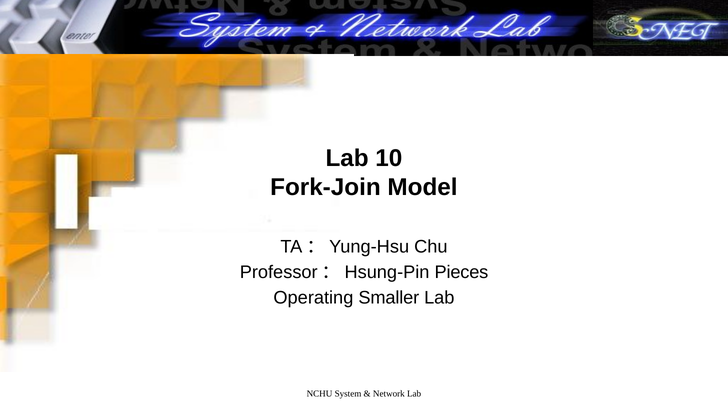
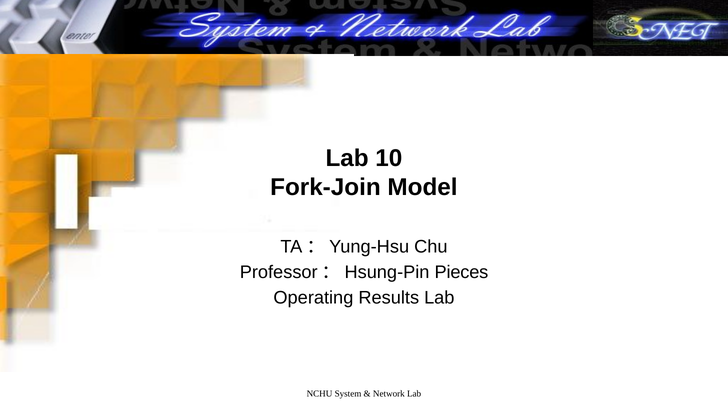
Smaller: Smaller -> Results (389, 298)
